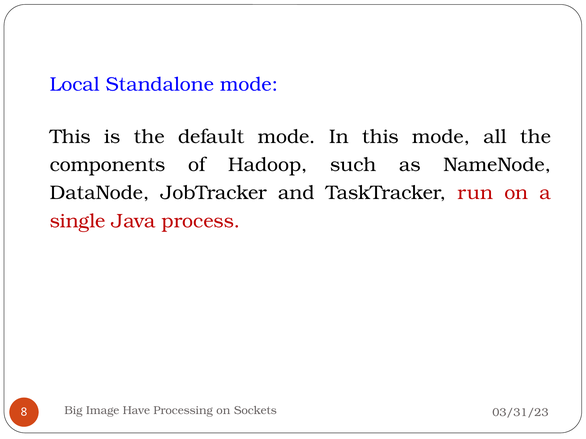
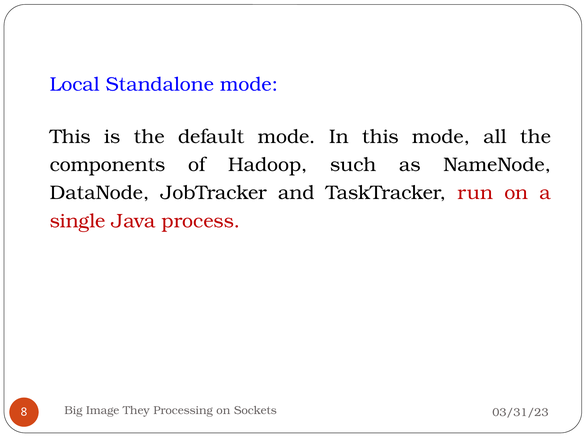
Have: Have -> They (136, 411)
